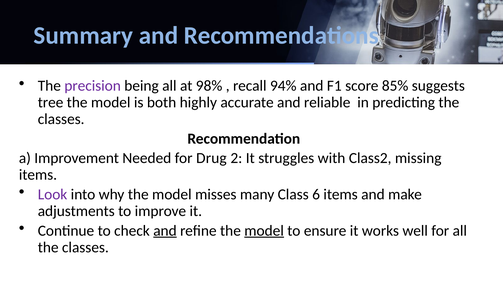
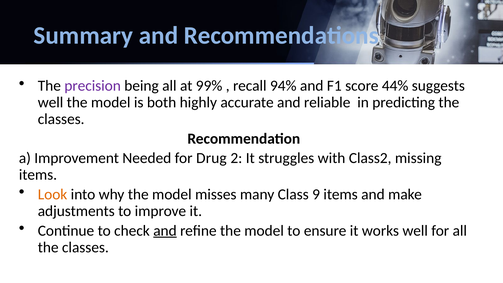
98%: 98% -> 99% (209, 86)
85%: 85% -> 44% (395, 86)
tree: tree -> well (51, 102)
Look colour: purple -> orange (53, 194)
6: 6 -> 9 (316, 194)
model underline: present -> none (264, 231)
